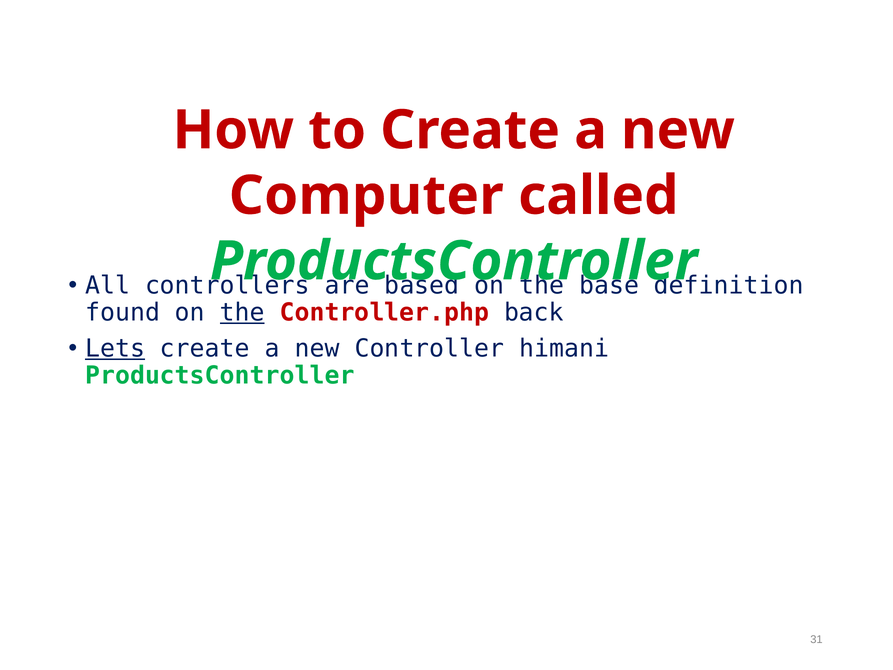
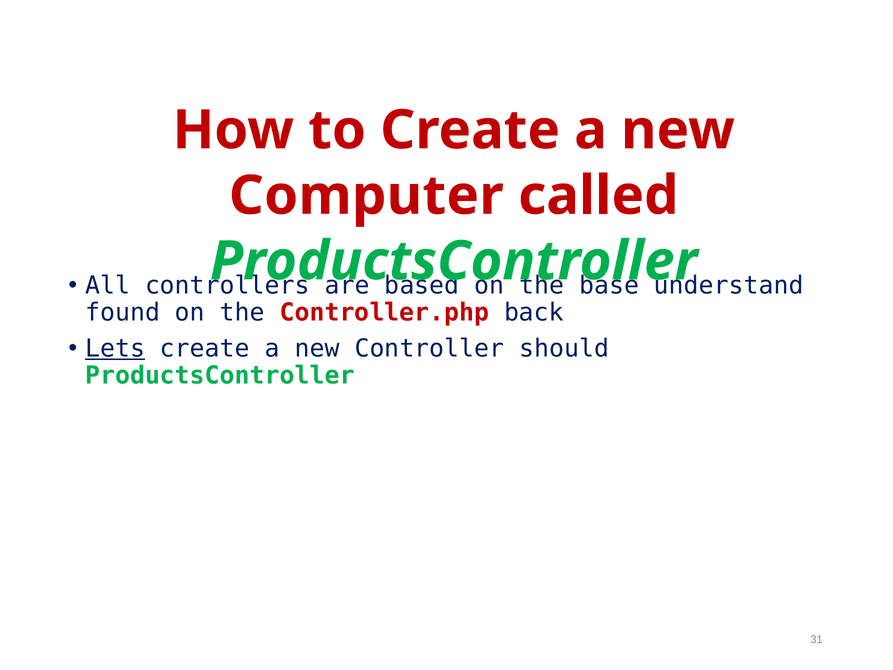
definition: definition -> understand (729, 286)
the underline: present -> none (242, 312)
himani: himani -> should (564, 349)
